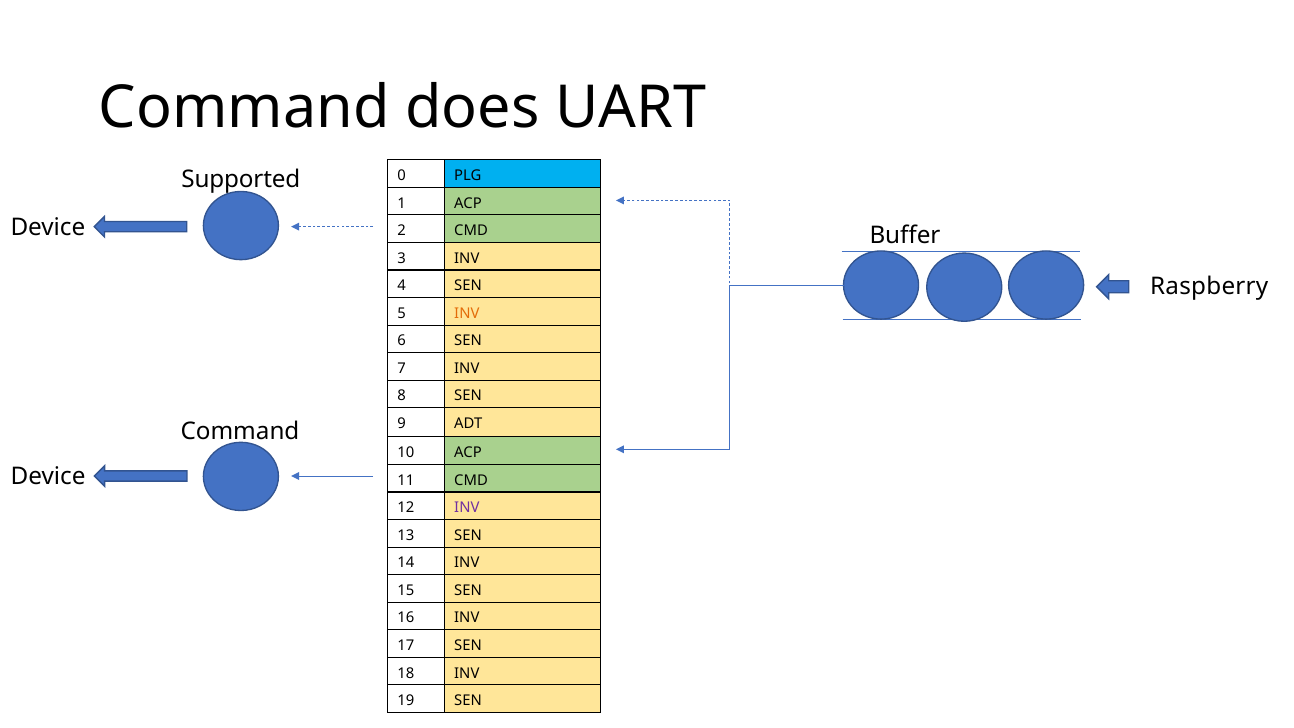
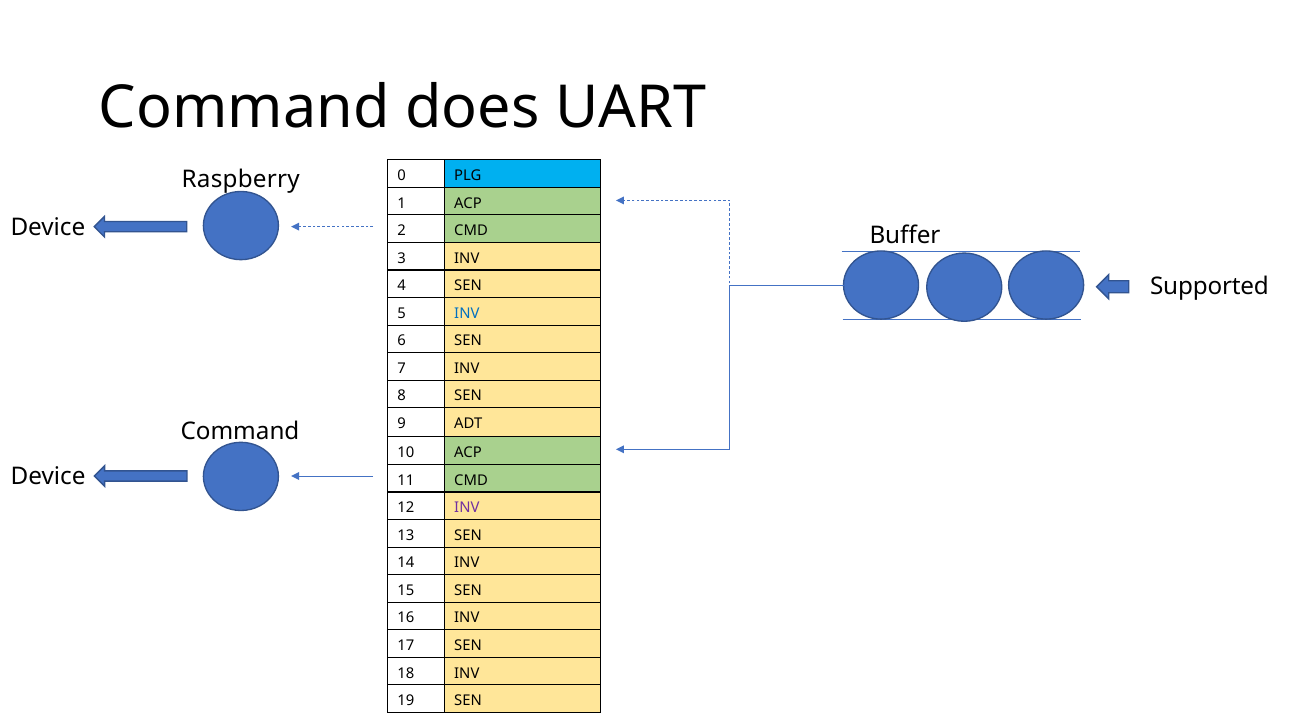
Supported: Supported -> Raspberry (241, 179)
Raspberry: Raspberry -> Supported (1209, 286)
INV colour: orange -> blue (467, 313)
